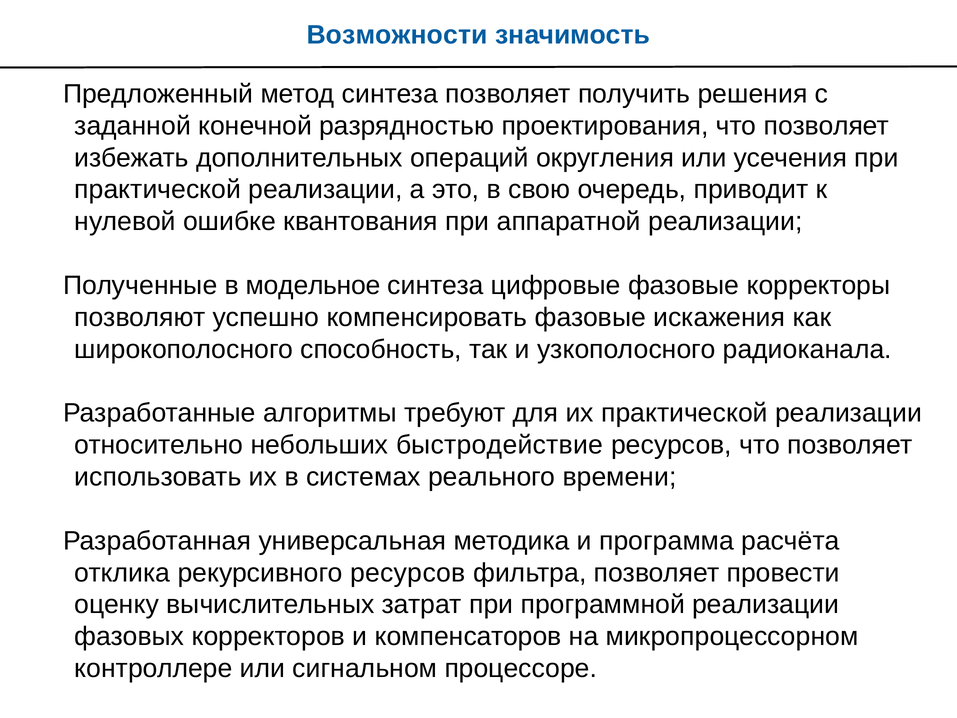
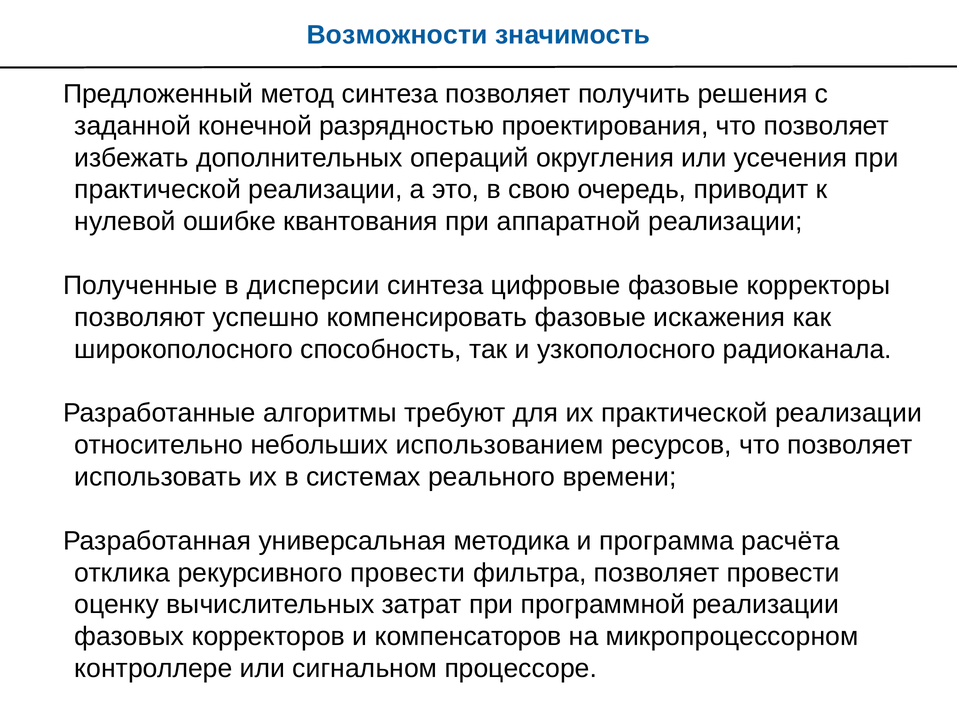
модельное: модельное -> дисперсии (313, 285)
быстродействие: быстродействие -> использованием (500, 445)
рекурсивного ресурсов: ресурсов -> провести (408, 573)
